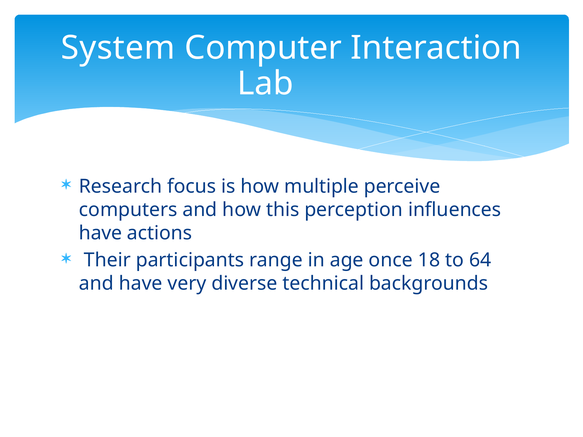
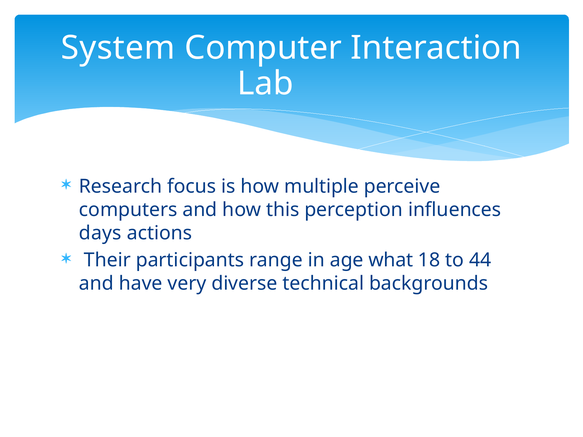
have: have -> days (100, 233)
once: once -> what (391, 260)
64: 64 -> 44 (480, 260)
